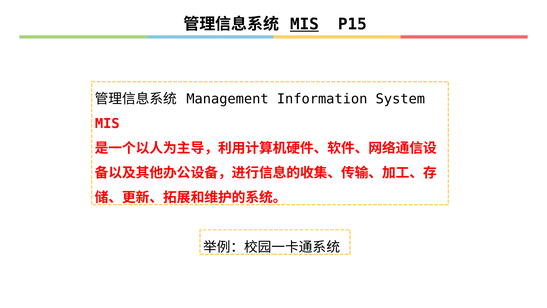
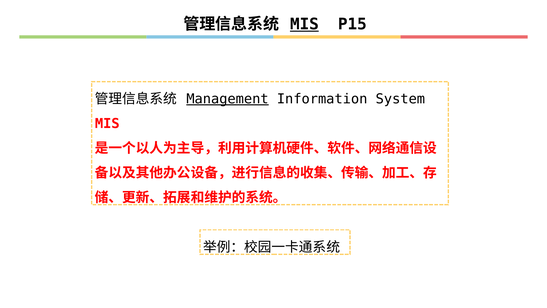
Management underline: none -> present (228, 99)
